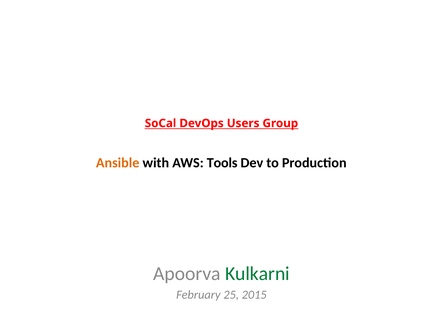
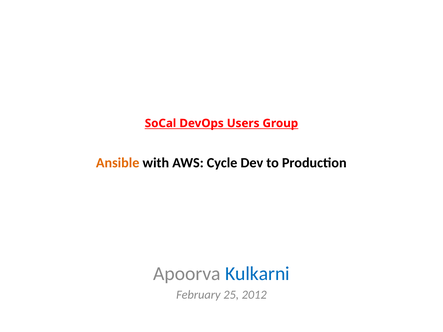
Tools: Tools -> Cycle (222, 163)
Kulkarni colour: green -> blue (257, 274)
2015: 2015 -> 2012 (254, 295)
